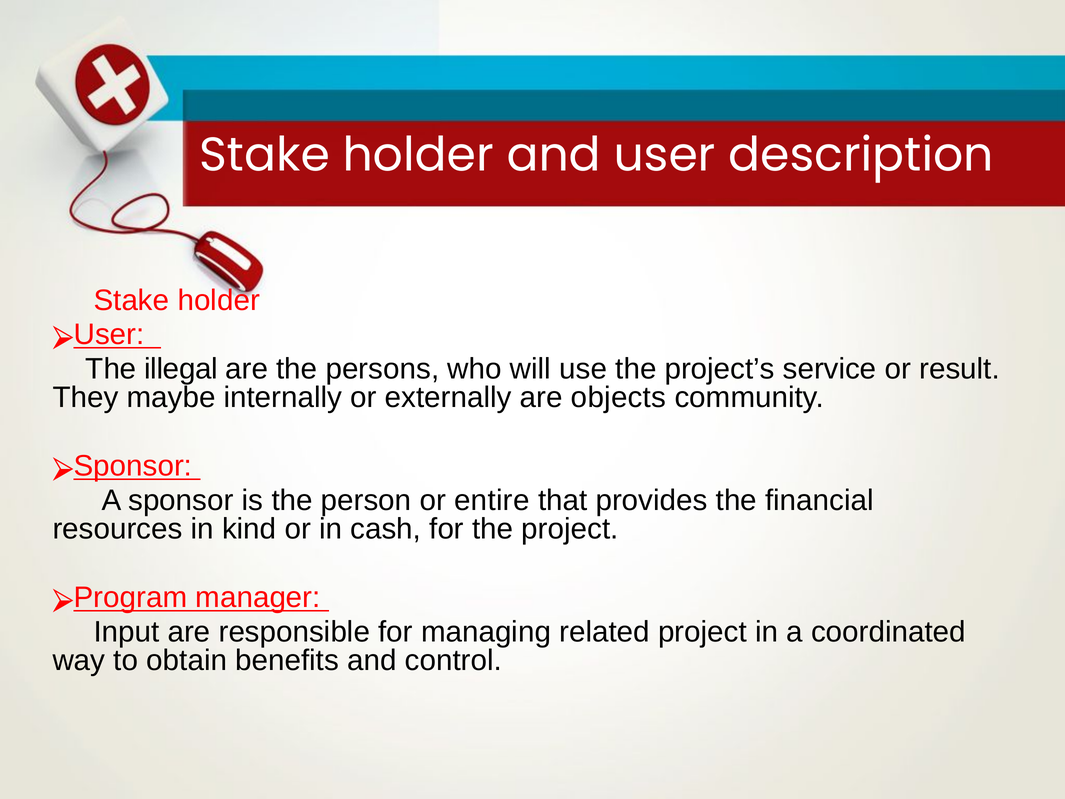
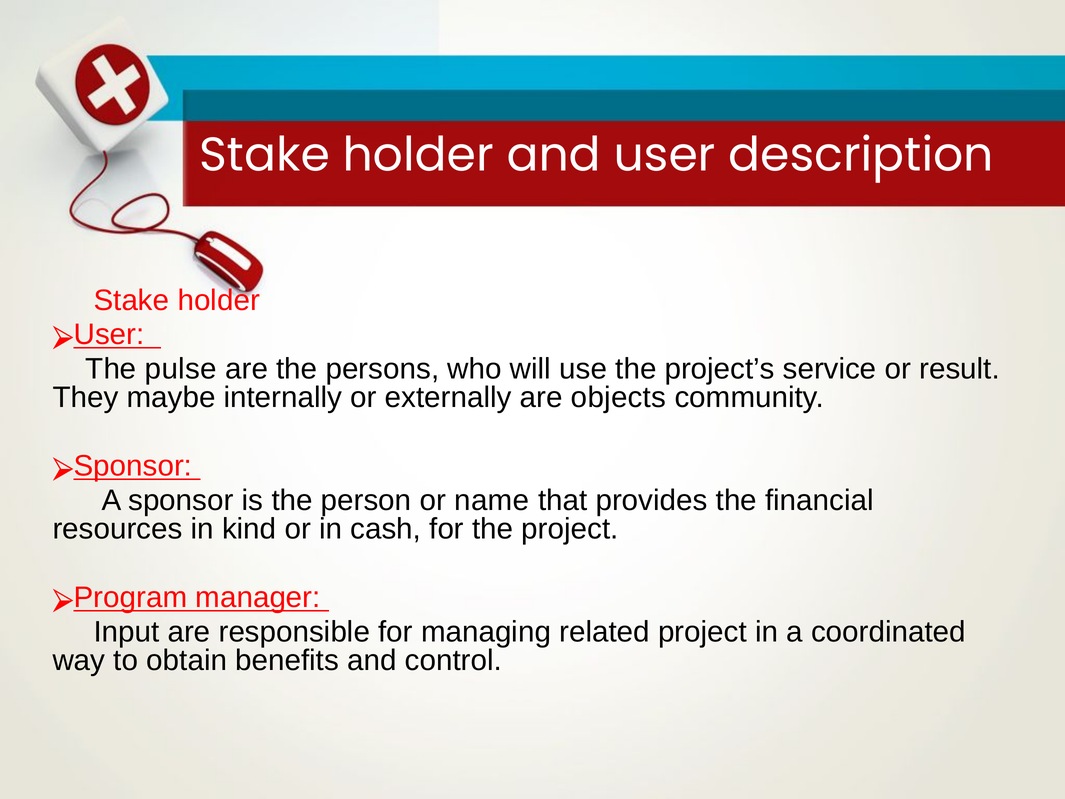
illegal: illegal -> pulse (181, 369)
entire: entire -> name (492, 500)
